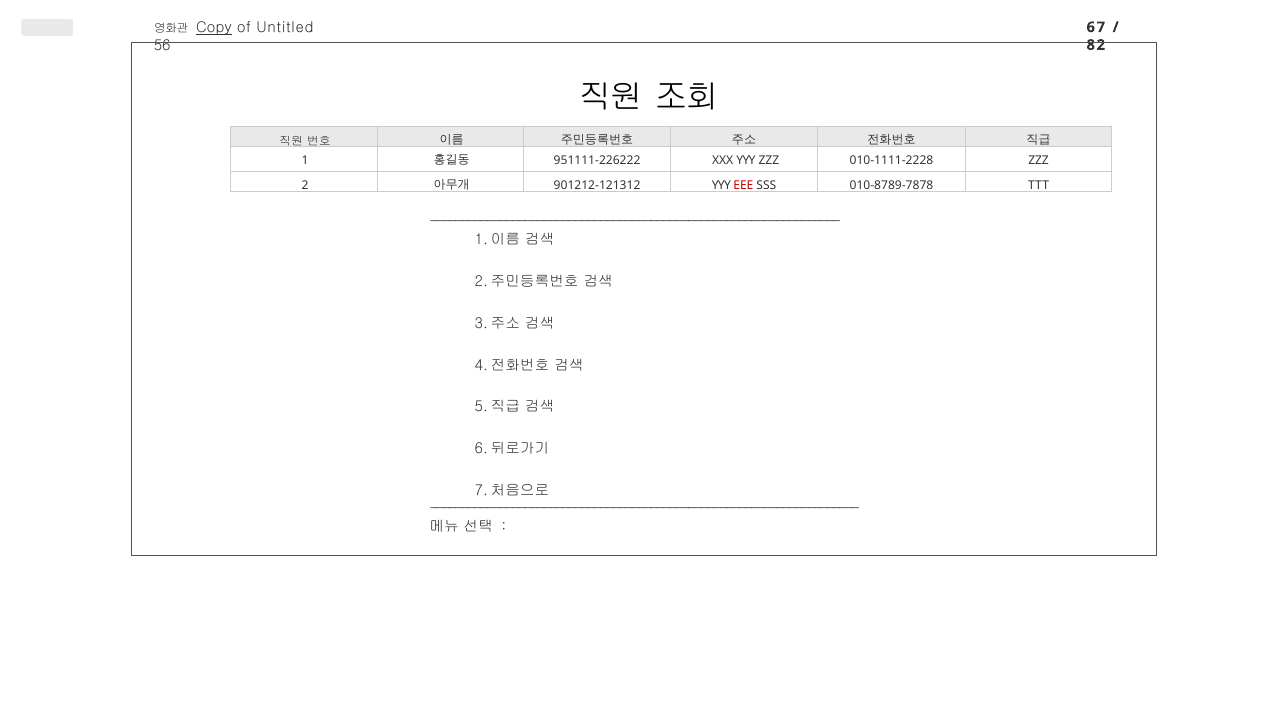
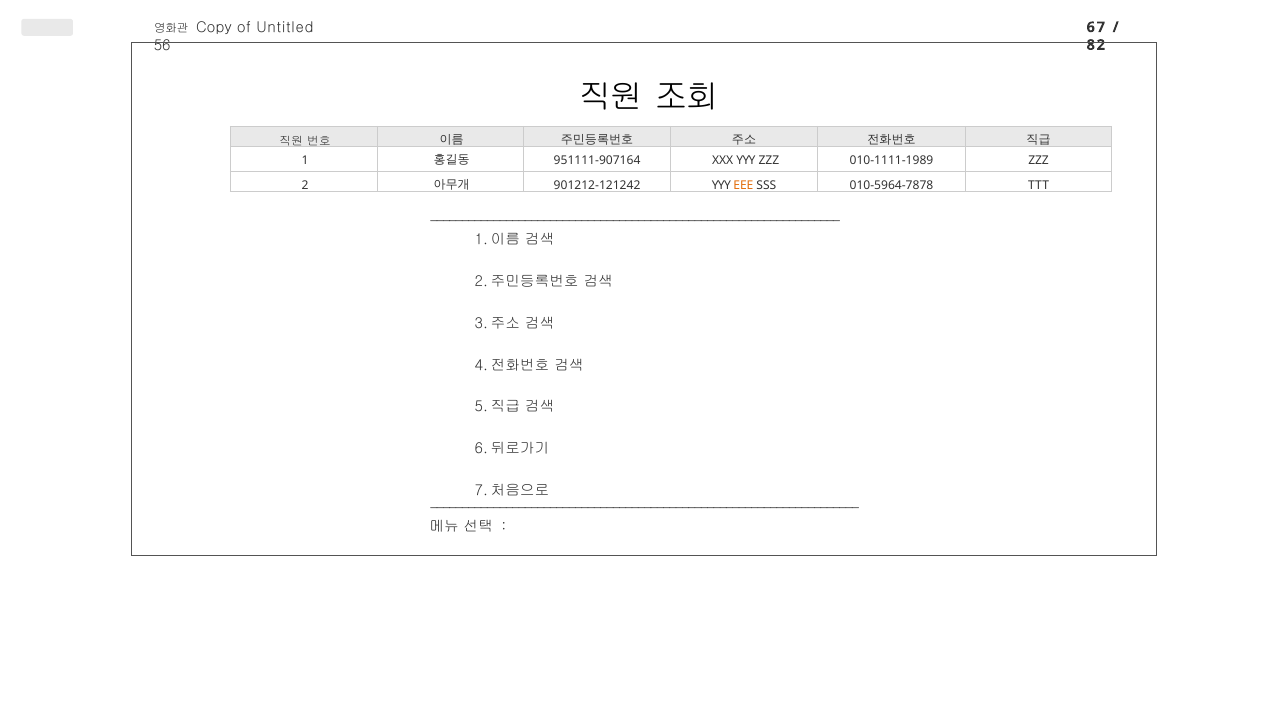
Copy underline: present -> none (214, 28)
951111-226222: 951111-226222 -> 951111-907164 (597, 161)
010-1111-2228: 010-1111-2228 -> 010-1111-1989 (892, 161)
901212-121312: 901212-121312 -> 901212-121242 (597, 186)
EEE colour: red -> orange (743, 186)
010-8789-7878: 010-8789-7878 -> 010-5964-7878 (892, 186)
